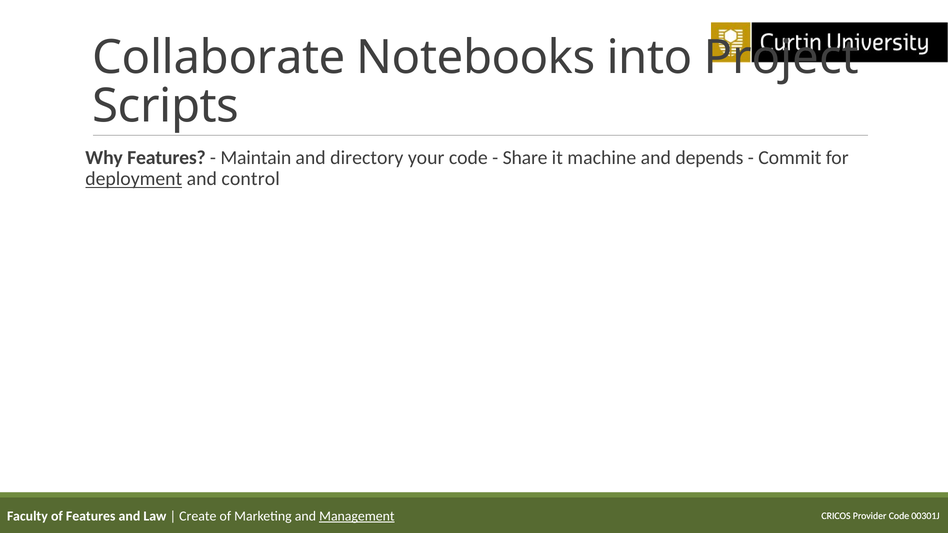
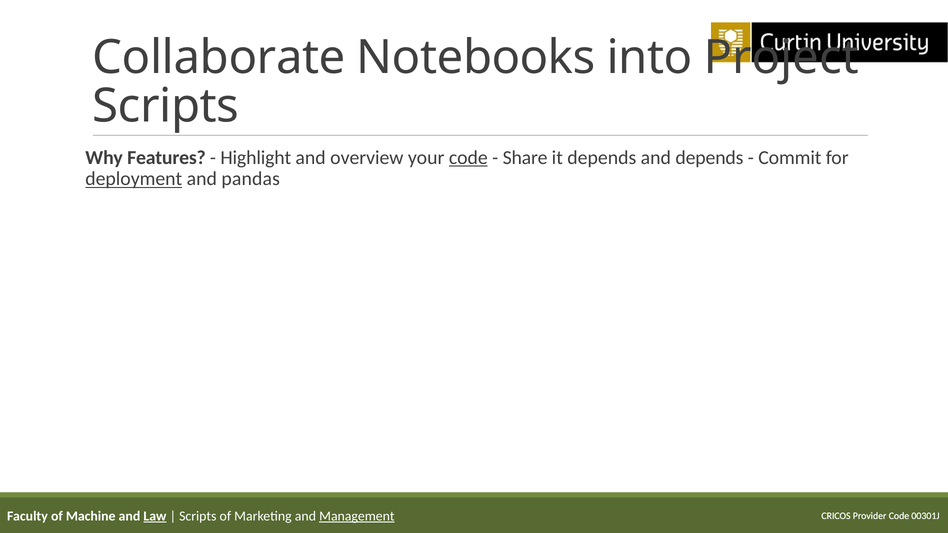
Maintain: Maintain -> Highlight (256, 158)
directory: directory -> overview (367, 158)
code underline: none -> present (468, 158)
it machine: machine -> depends (602, 158)
control: control -> pandas (251, 179)
of Features: Features -> Machine (91, 516)
Law underline: none -> present (155, 516)
Create: Create -> Scripts (198, 516)
